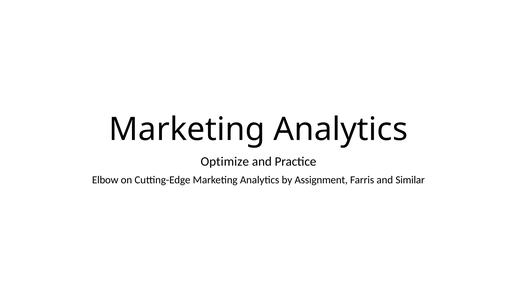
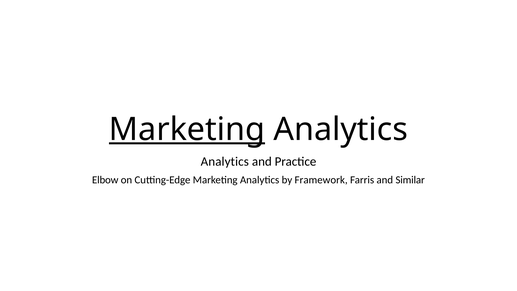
Marketing underline: none -> present (187, 129)
Optimize: Optimize -> Analytics (225, 162)
Assignment: Assignment -> Framework (321, 180)
